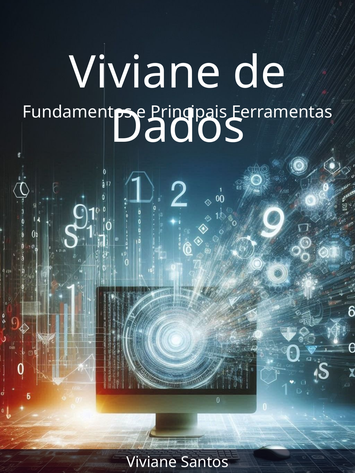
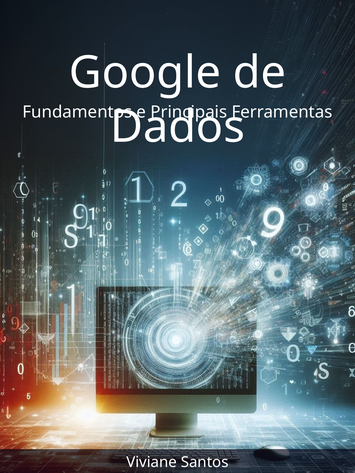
Viviane: Viviane -> Google (145, 73)
